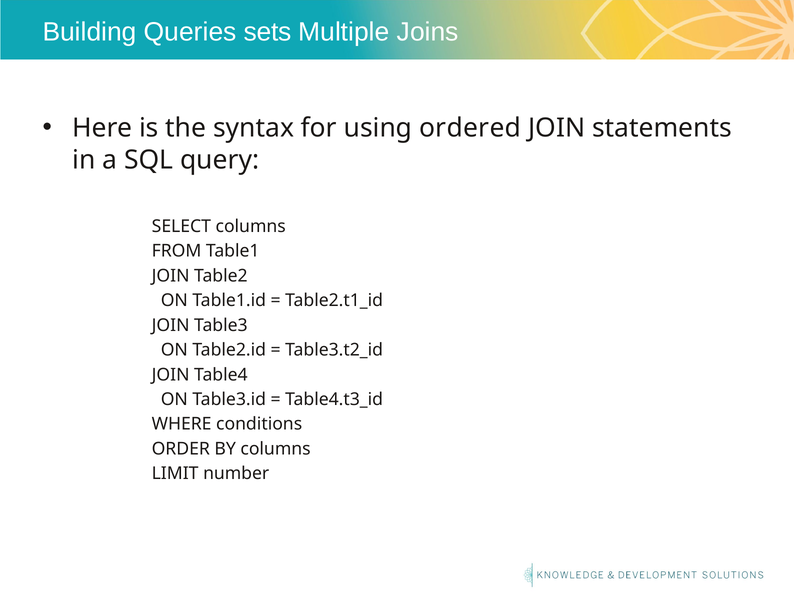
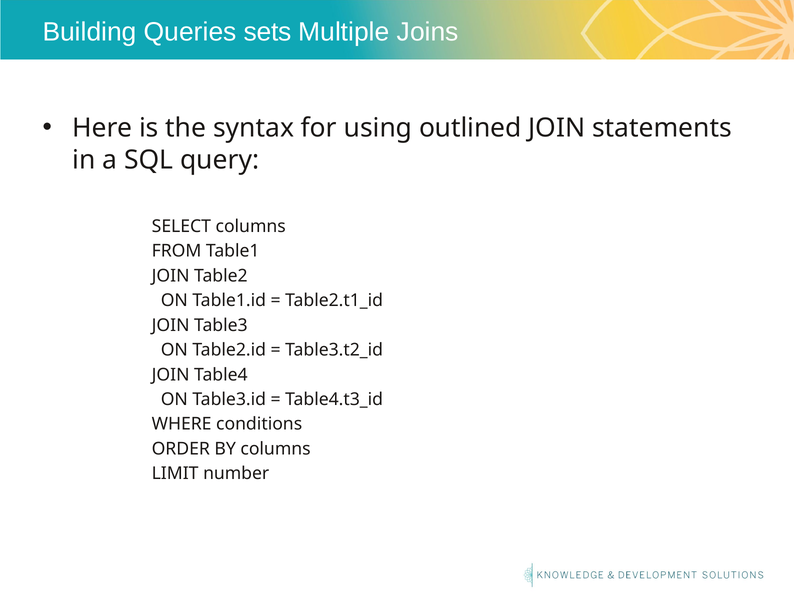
ordered: ordered -> outlined (470, 128)
